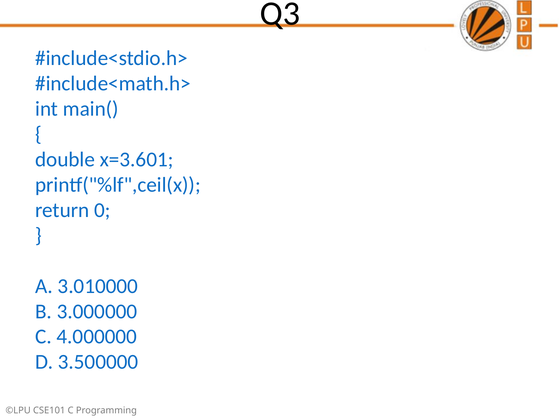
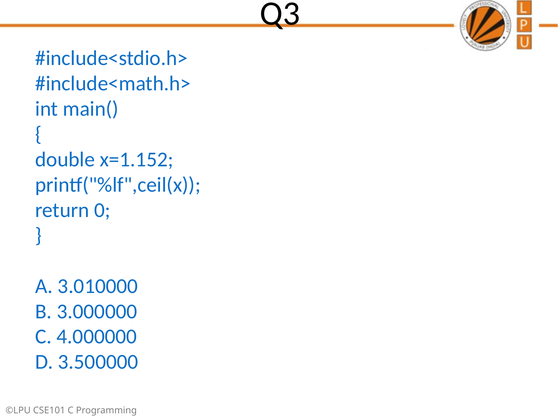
x=3.601: x=3.601 -> x=1.152 (137, 159)
